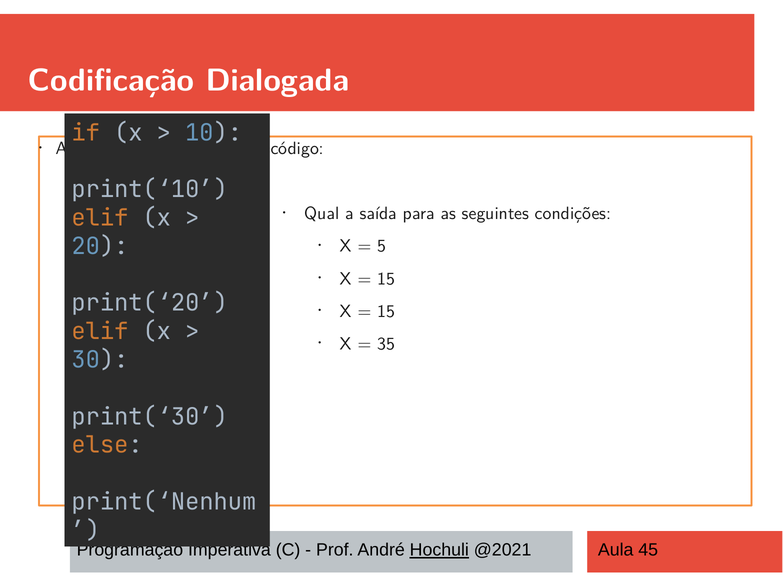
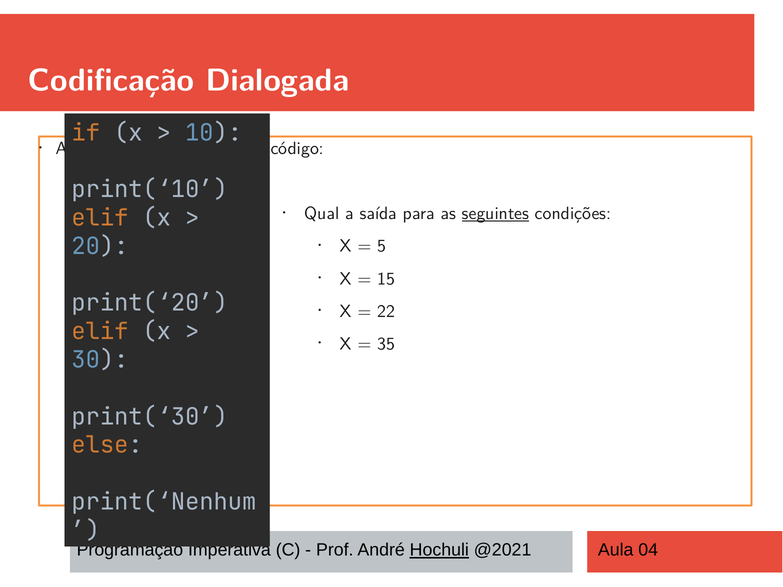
seguintes underline: none -> present (495, 214)
15: 15 -> 22 (386, 311)
45: 45 -> 04 (648, 550)
